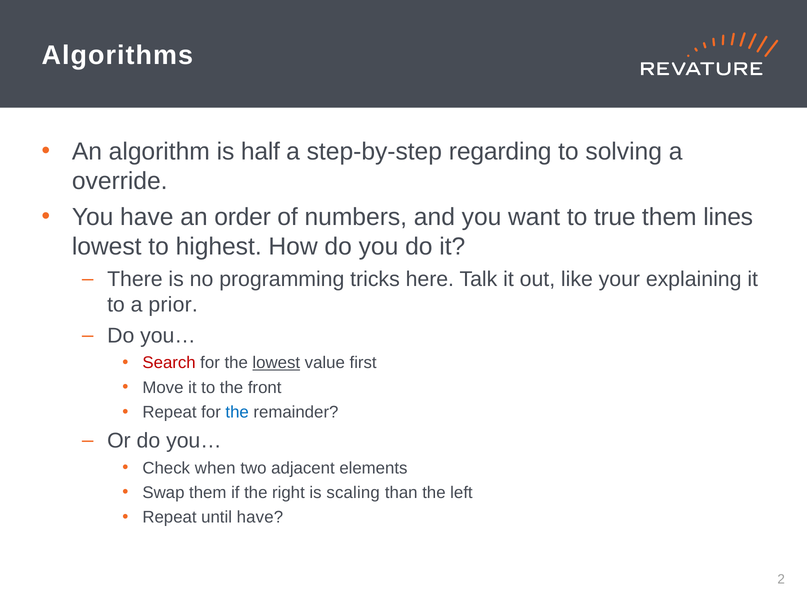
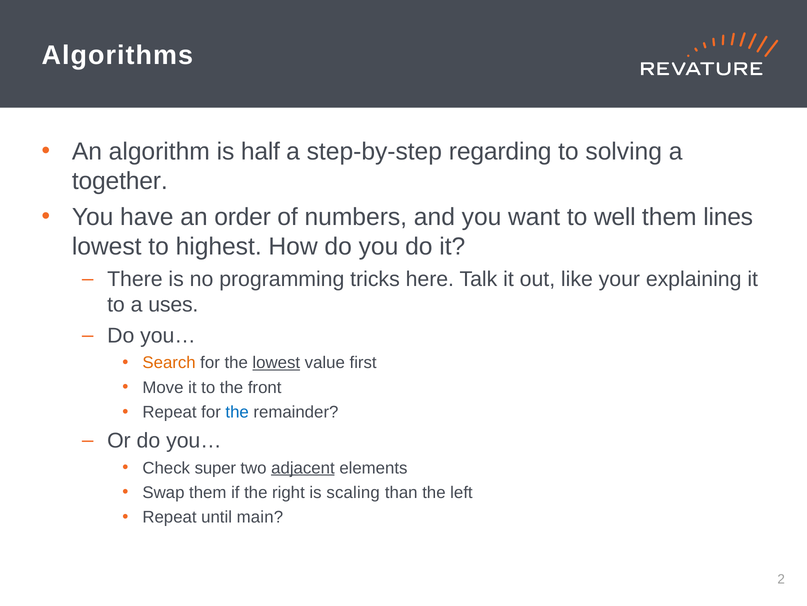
override: override -> together (120, 181)
true: true -> well (615, 217)
prior: prior -> uses (173, 305)
Search colour: red -> orange (169, 362)
when: when -> super (215, 467)
adjacent underline: none -> present (303, 467)
until have: have -> main (260, 517)
